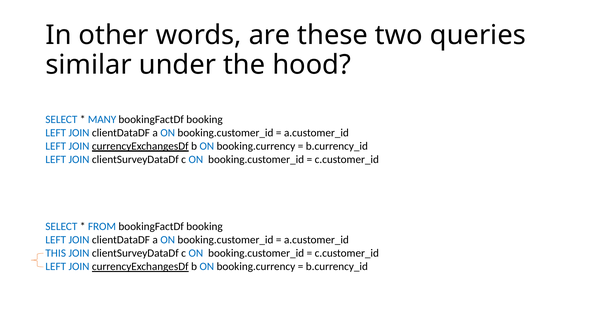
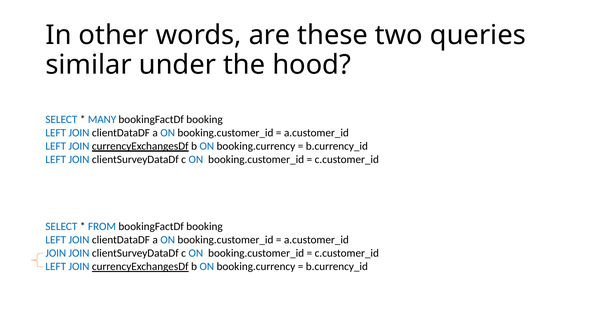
THIS: THIS -> JOIN (56, 253)
